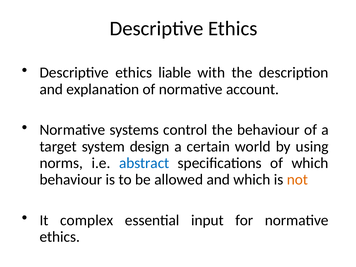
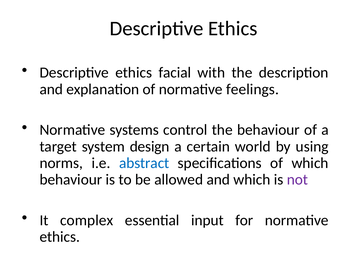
liable: liable -> facial (175, 73)
account: account -> feelings (252, 89)
not colour: orange -> purple (297, 180)
